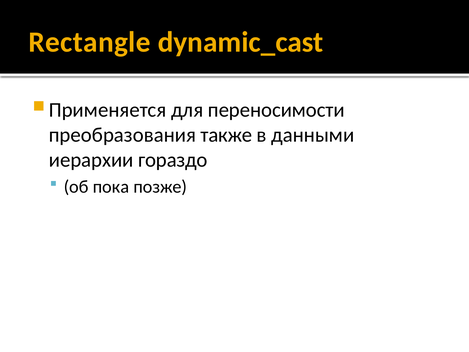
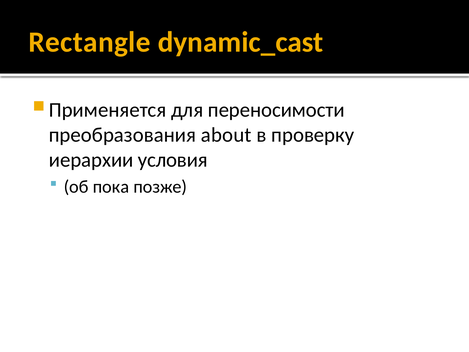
также: также -> about (226, 135)
данными: данными -> проверку (313, 135)
гораздо: гораздо -> условия (173, 160)
